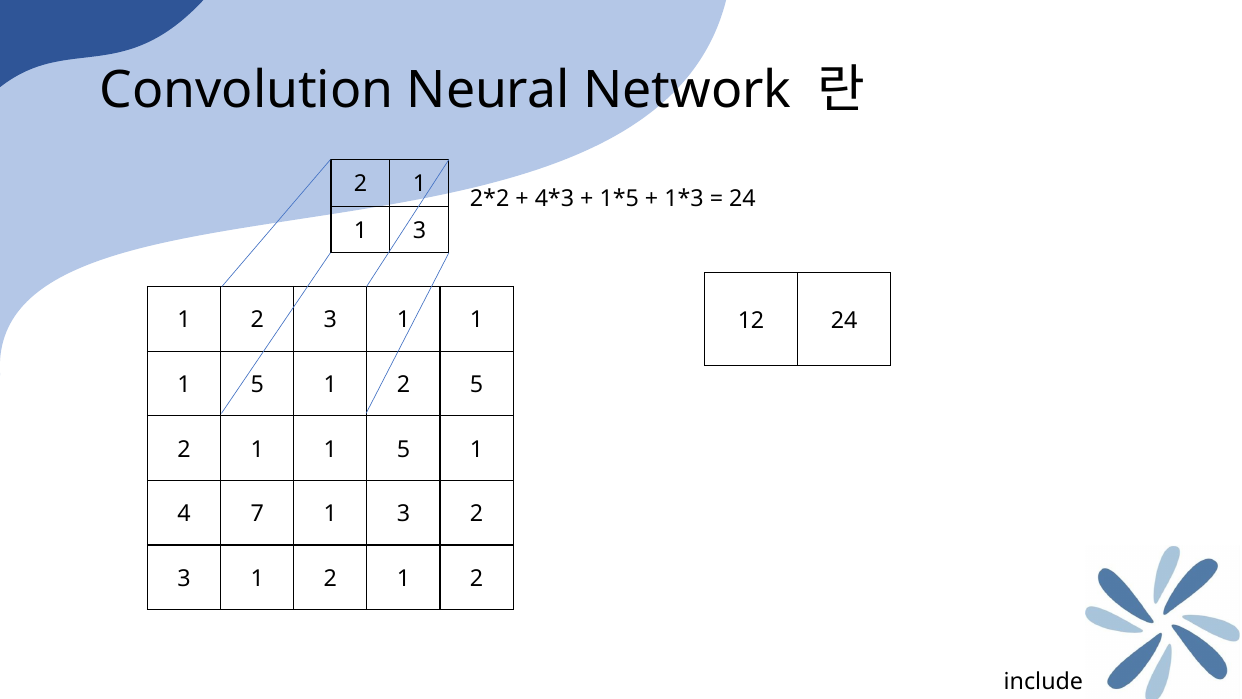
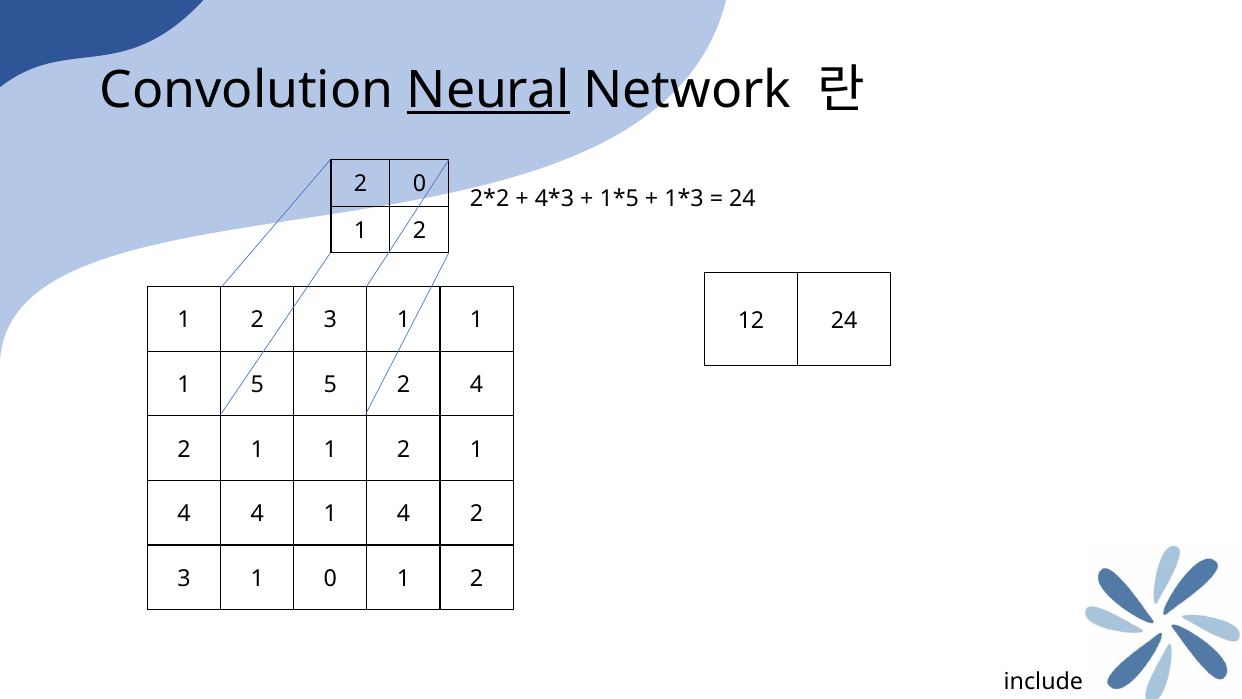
Neural underline: none -> present (489, 90)
1: 1 -> 0 (419, 184)
3: 3 -> 2 (419, 231)
1: 1 -> 5 (330, 385)
2 5: 5 -> 4 (477, 385)
2 1 1 5: 5 -> 2 (404, 449)
4 7: 7 -> 4 (257, 514)
3: 3 -> 4 (404, 514)
3 1 2: 2 -> 0 (330, 578)
